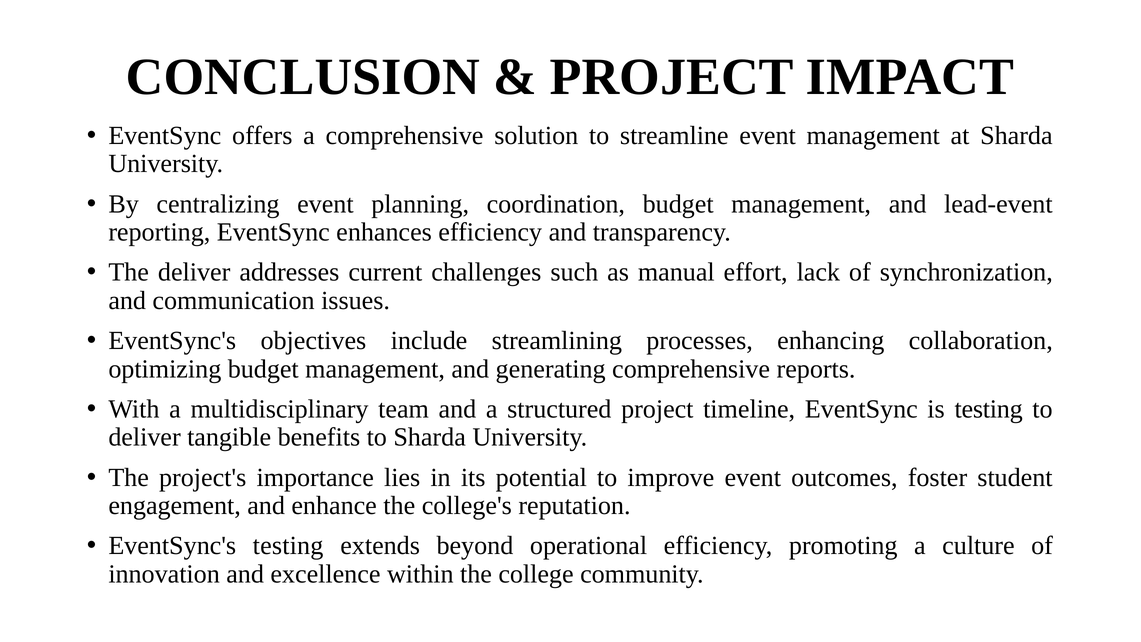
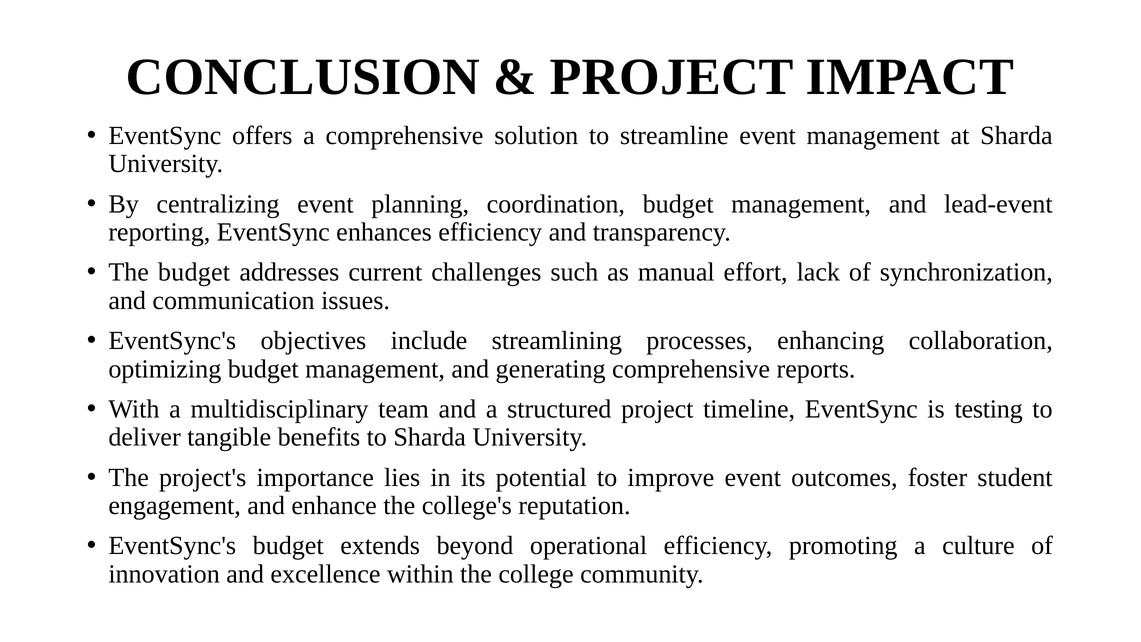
The deliver: deliver -> budget (194, 272)
EventSync's testing: testing -> budget (288, 546)
